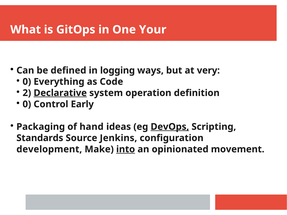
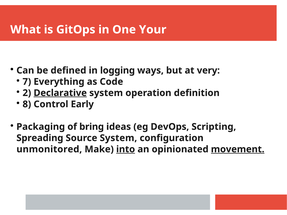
0: 0 -> 7 (27, 82)
0: 0 -> 8 (27, 104)
hand: hand -> bring (92, 127)
DevOps underline: present -> none (170, 127)
Standards: Standards -> Spreading (40, 138)
Source Jenkins: Jenkins -> System (118, 138)
development: development -> unmonitored (49, 149)
movement underline: none -> present (238, 149)
